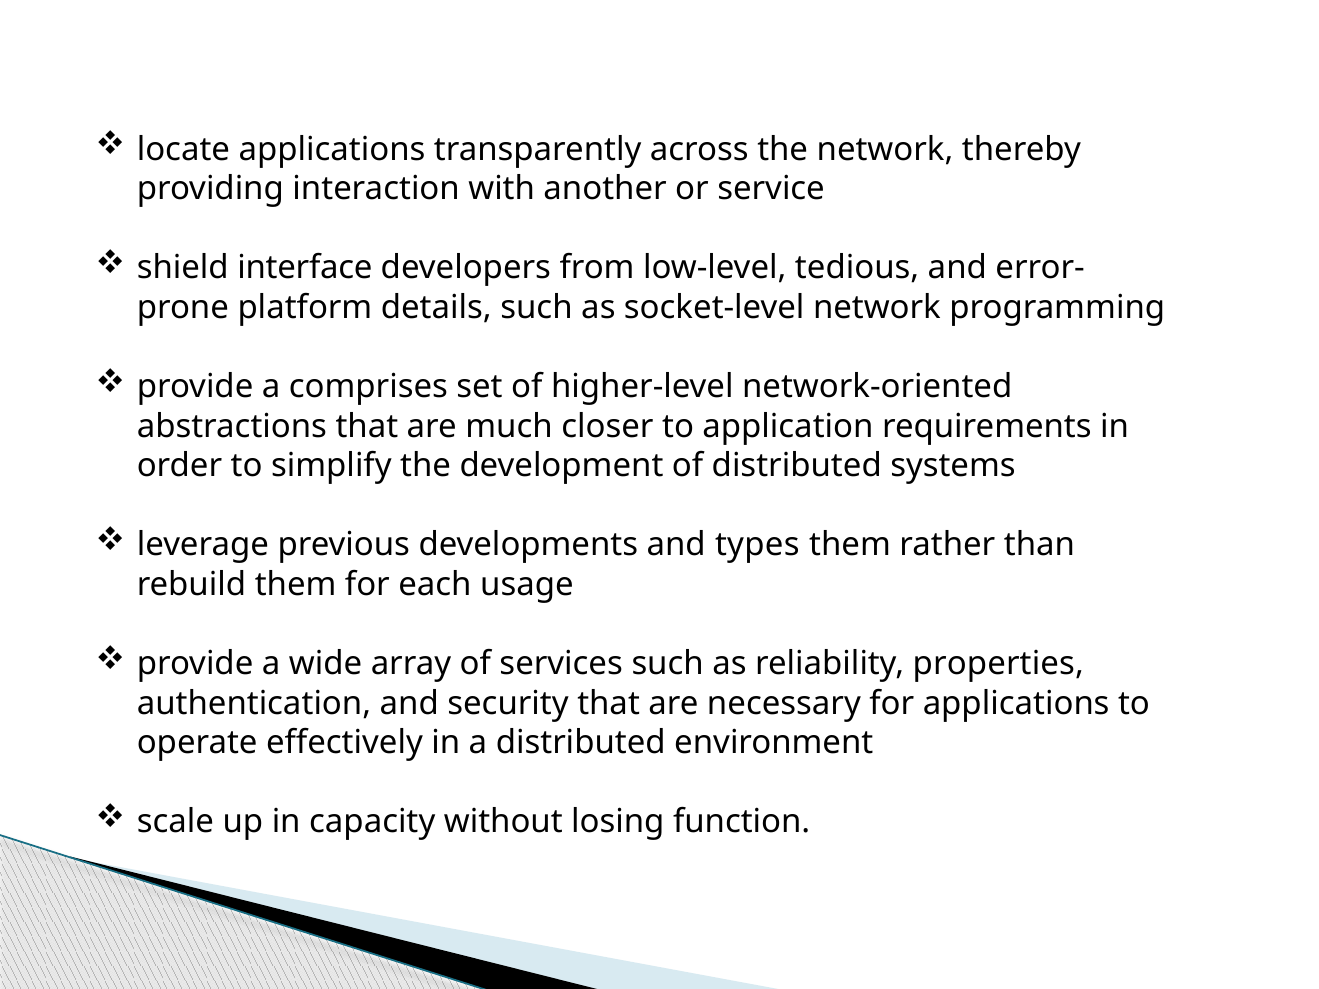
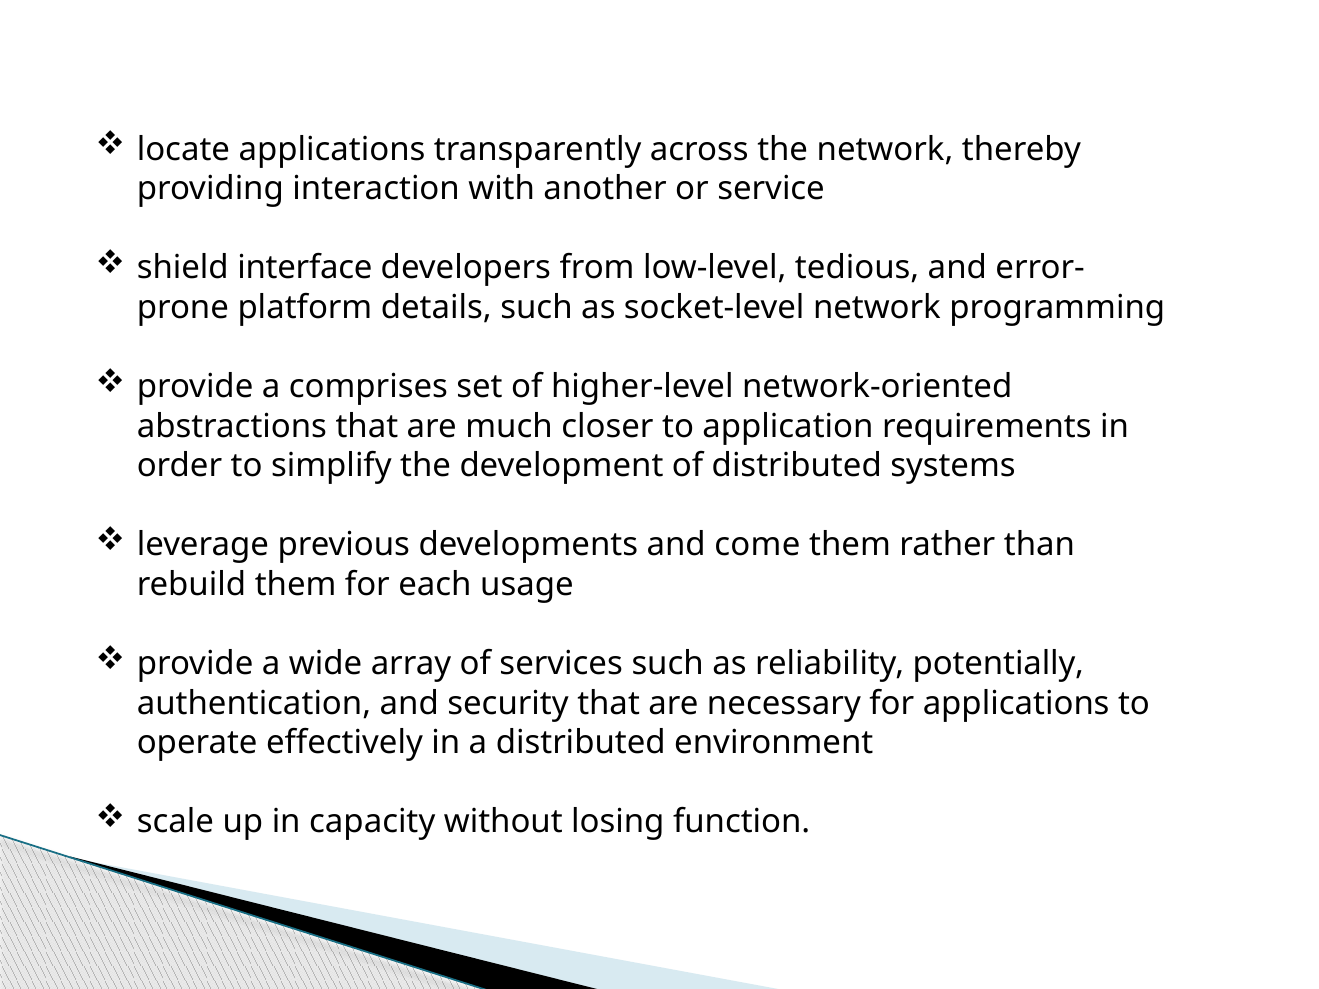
types: types -> come (757, 545)
properties: properties -> potentially (998, 664)
